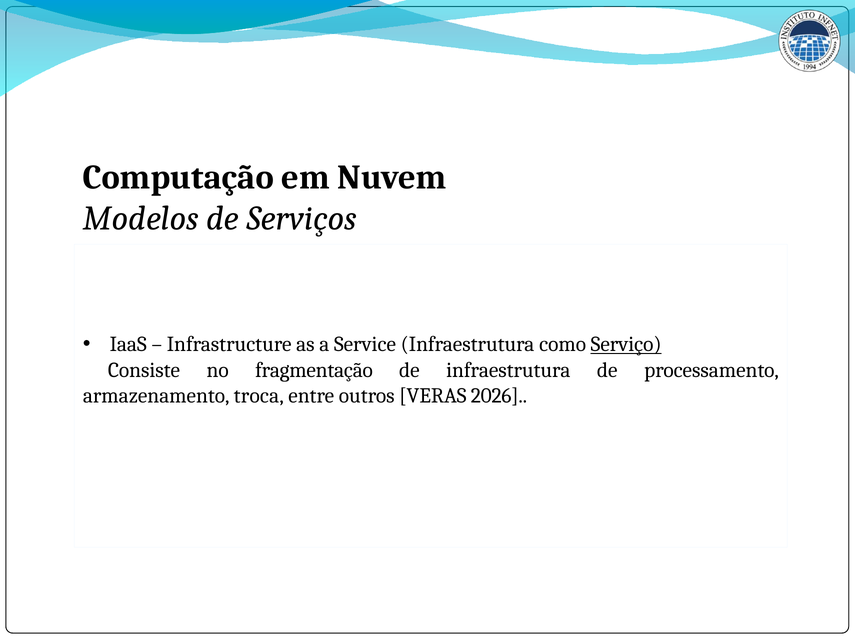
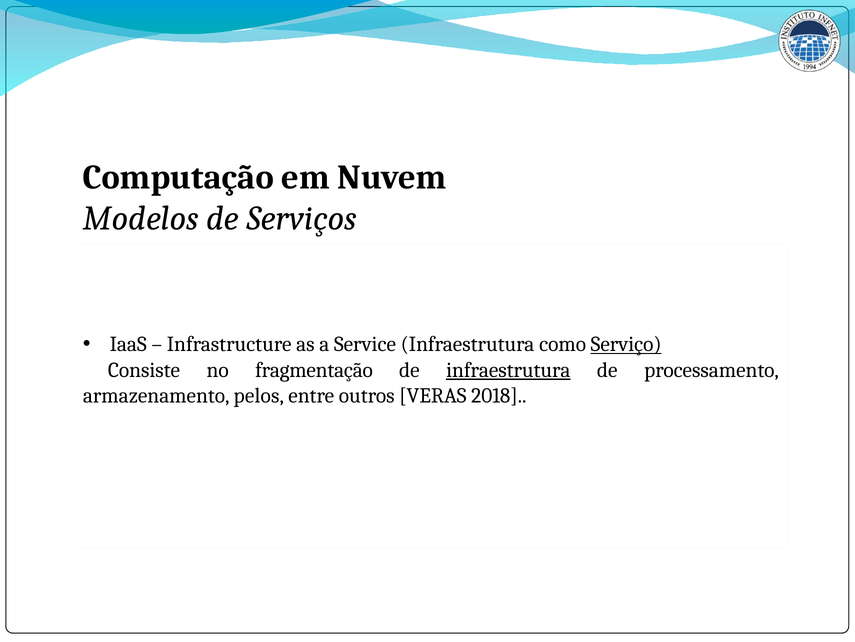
infraestrutura underline: none -> present (508, 370)
troca: troca -> pelos (259, 395)
2026: 2026 -> 2018 (499, 395)
